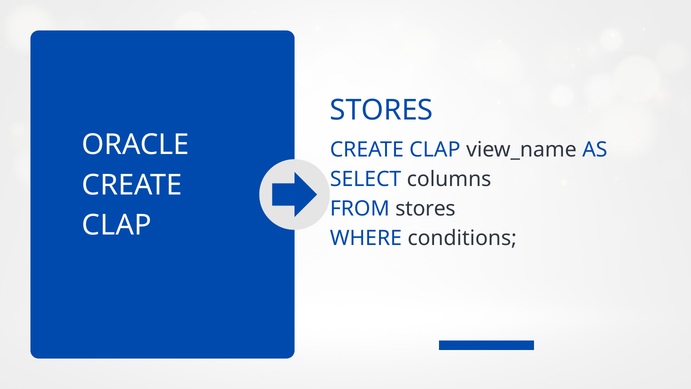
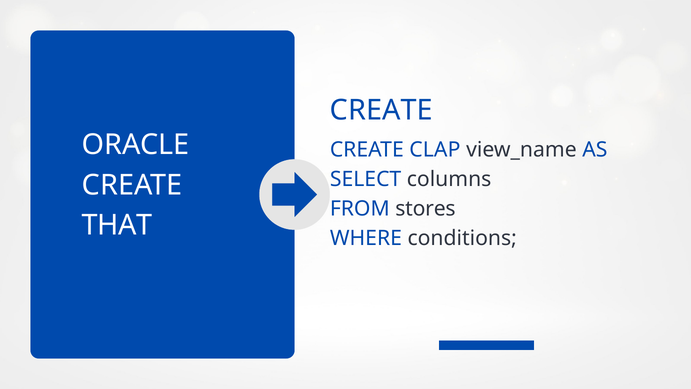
STORES: STORES -> CREATE (381, 110)
CLAP: CLAP -> THAT (117, 225)
